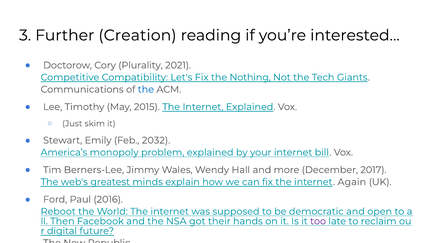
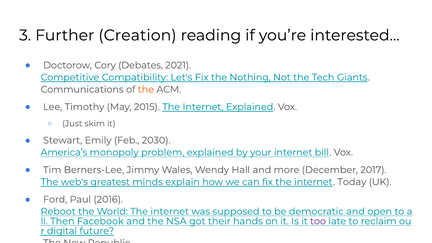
Plurality: Plurality -> Debates (141, 65)
the colour: blue -> orange (146, 89)
2032: 2032 -> 2030 (156, 140)
Again: Again -> Today (352, 182)
